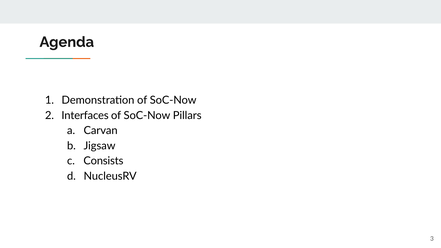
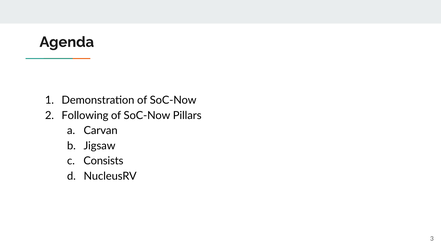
Interfaces: Interfaces -> Following (85, 115)
